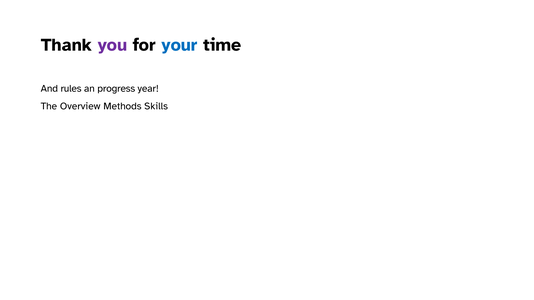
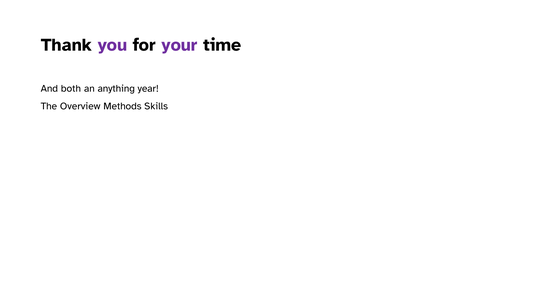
your colour: blue -> purple (180, 45)
rules: rules -> both (71, 89)
progress: progress -> anything (116, 89)
